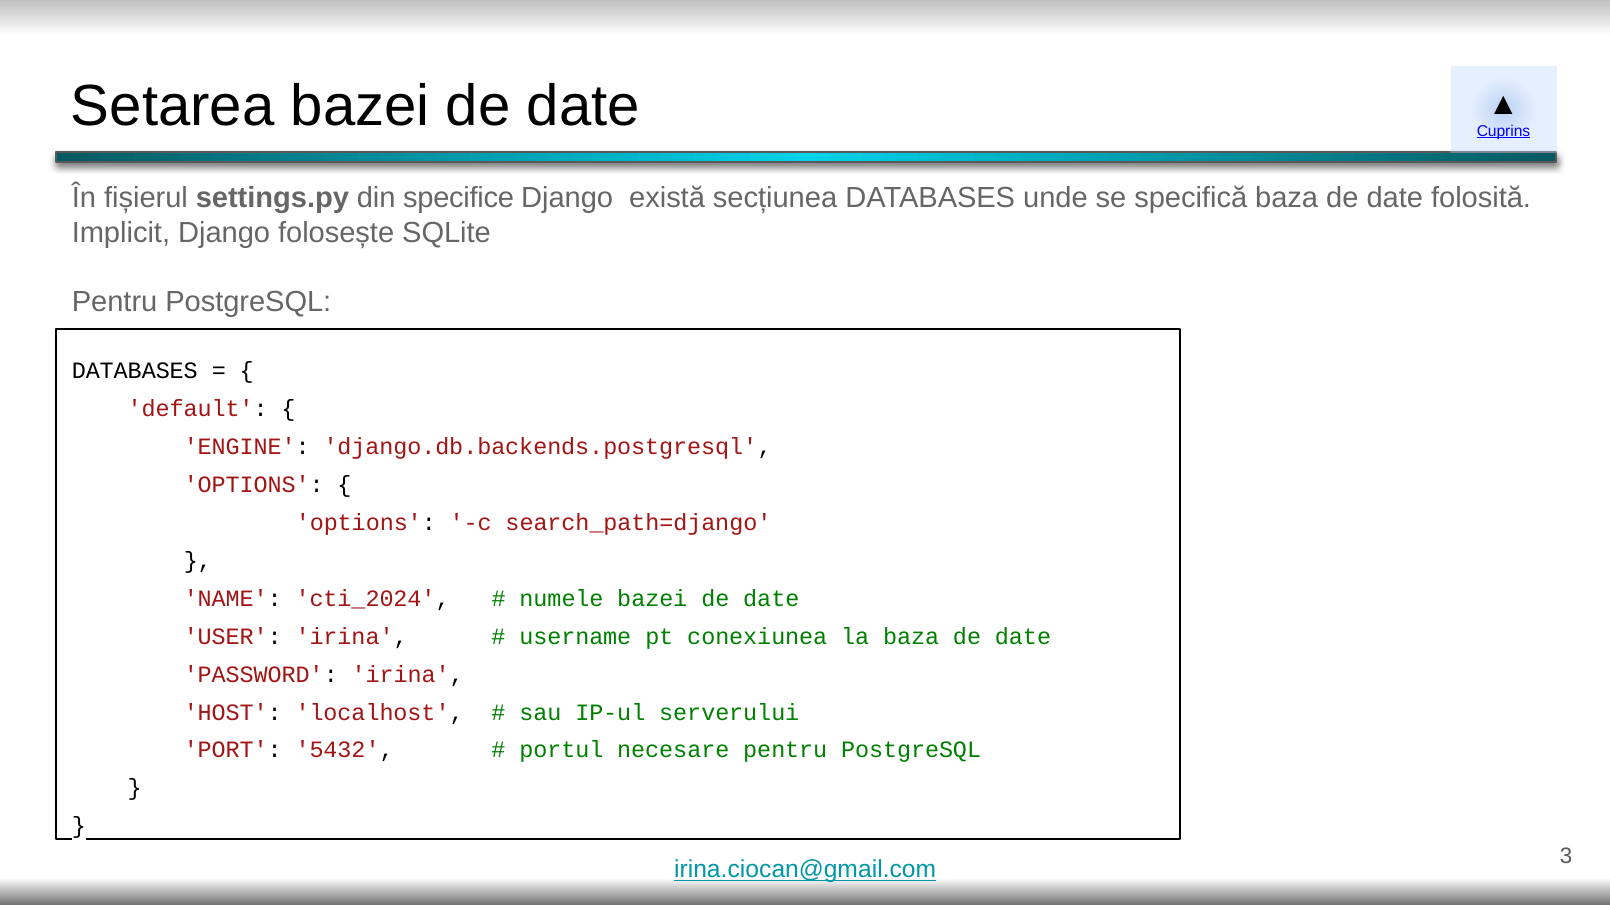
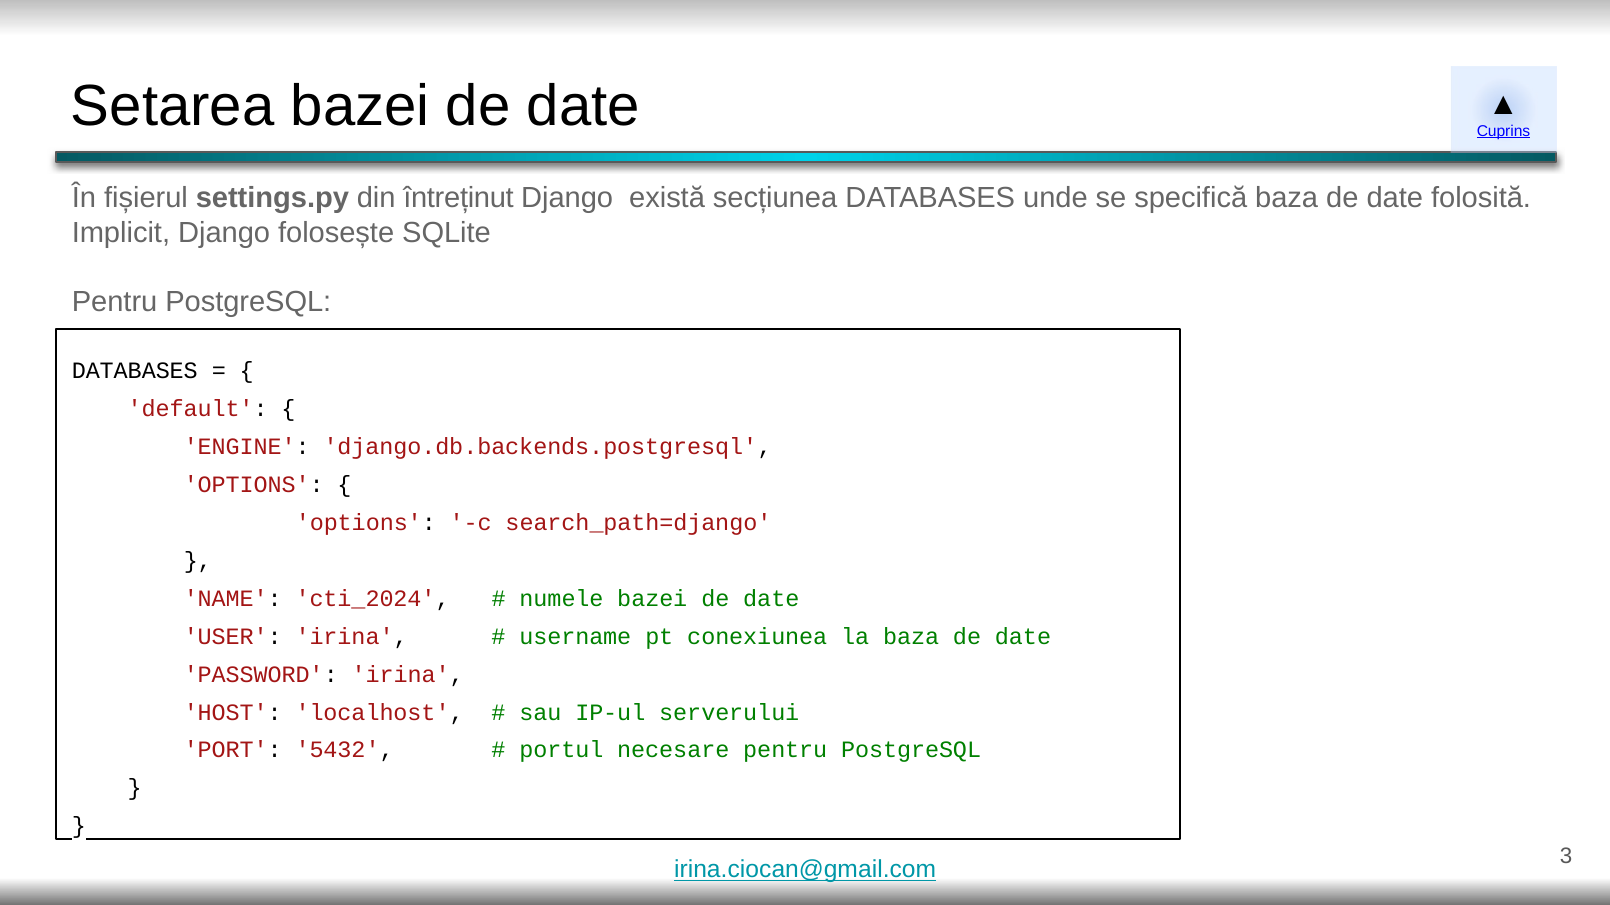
specifice: specifice -> întreținut (459, 198)
